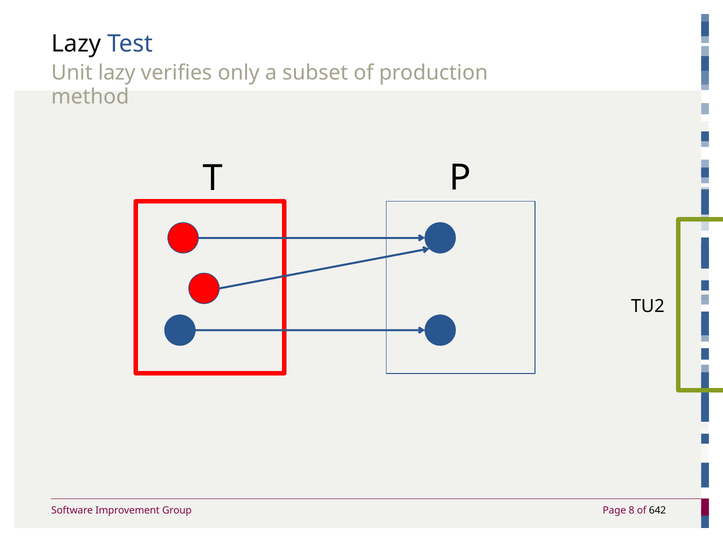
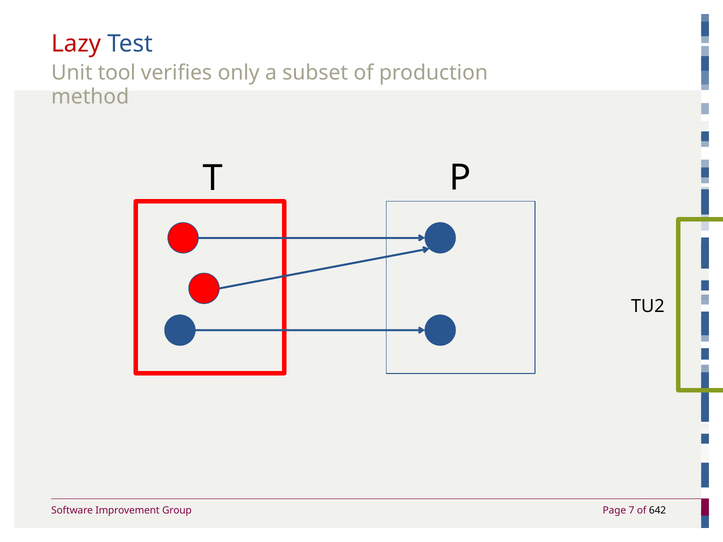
Lazy colour: black -> red (76, 44)
Unit lazy: lazy -> tool (117, 73)
8: 8 -> 7 (632, 511)
